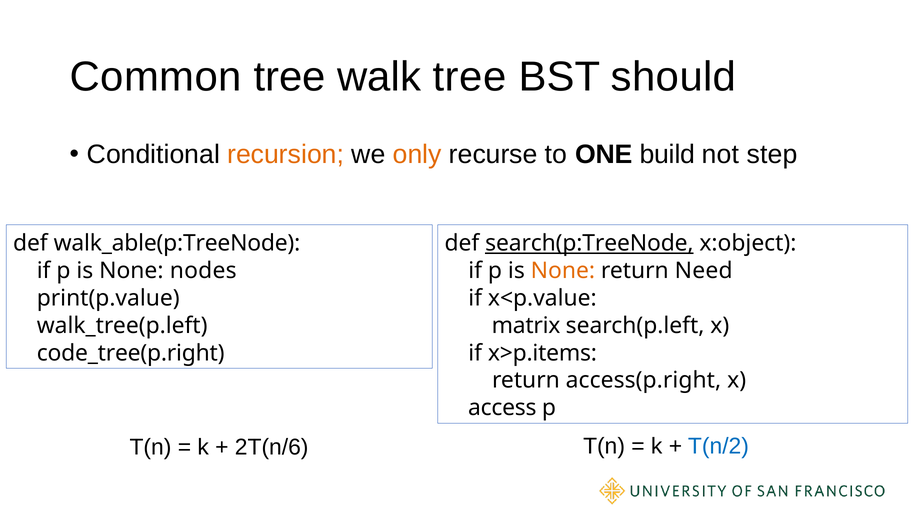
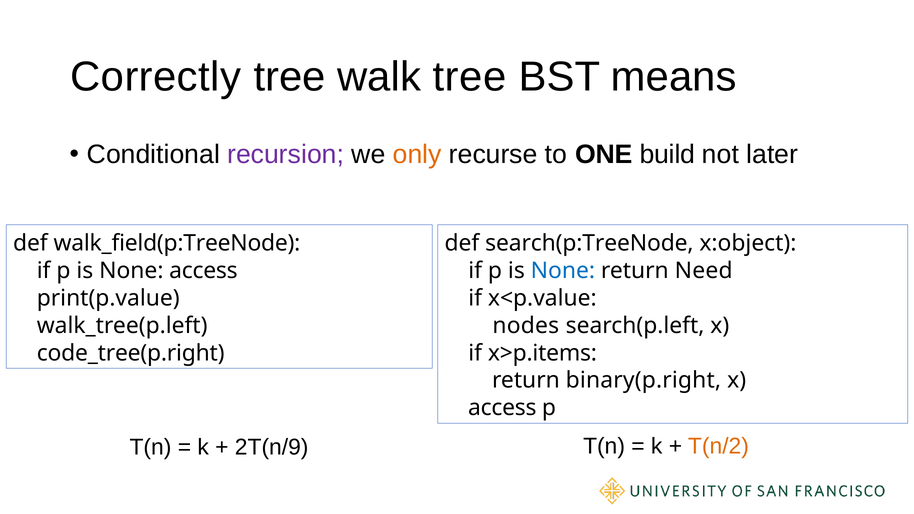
Common: Common -> Correctly (156, 77)
should: should -> means (674, 77)
recursion colour: orange -> purple (286, 155)
step: step -> later (772, 155)
walk_able(p:TreeNode: walk_able(p:TreeNode -> walk_field(p:TreeNode (177, 243)
search(p:TreeNode underline: present -> none (589, 243)
None nodes: nodes -> access (203, 271)
None colour: orange -> blue (563, 271)
matrix: matrix -> nodes (526, 326)
access(p.right: access(p.right -> binary(p.right (643, 380)
2T(n/6: 2T(n/6 -> 2T(n/9 (272, 447)
T(n/2 colour: blue -> orange (718, 446)
